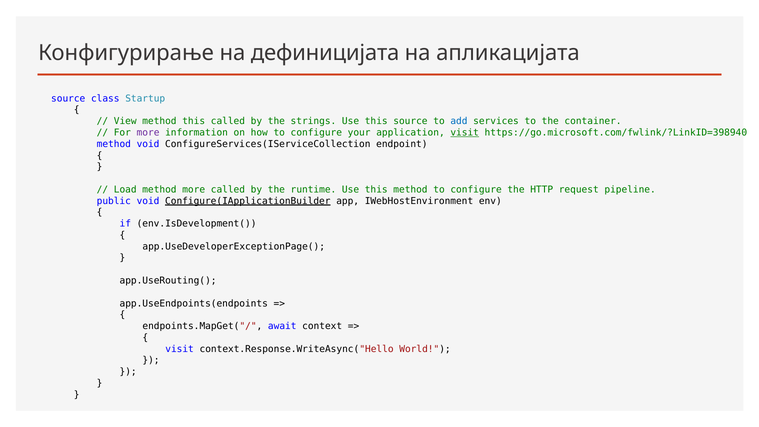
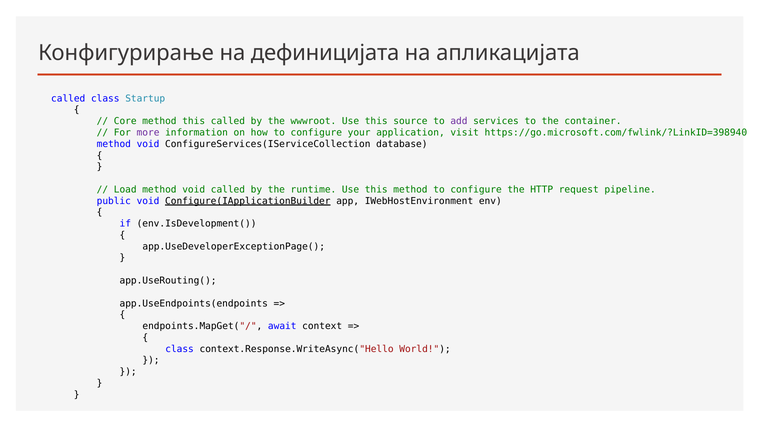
source: source -> called (68, 98)
View: View -> Core (125, 121)
strings: strings -> wwwroot (313, 121)
add colour: blue -> purple (459, 121)
visit underline: present -> none (465, 133)
endpoint: endpoint -> database (402, 144)
more: more -> void (194, 190)
visit: visit -> class (180, 349)
